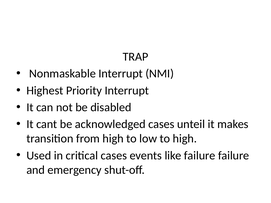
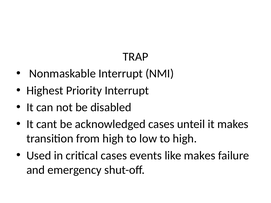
like failure: failure -> makes (200, 156)
